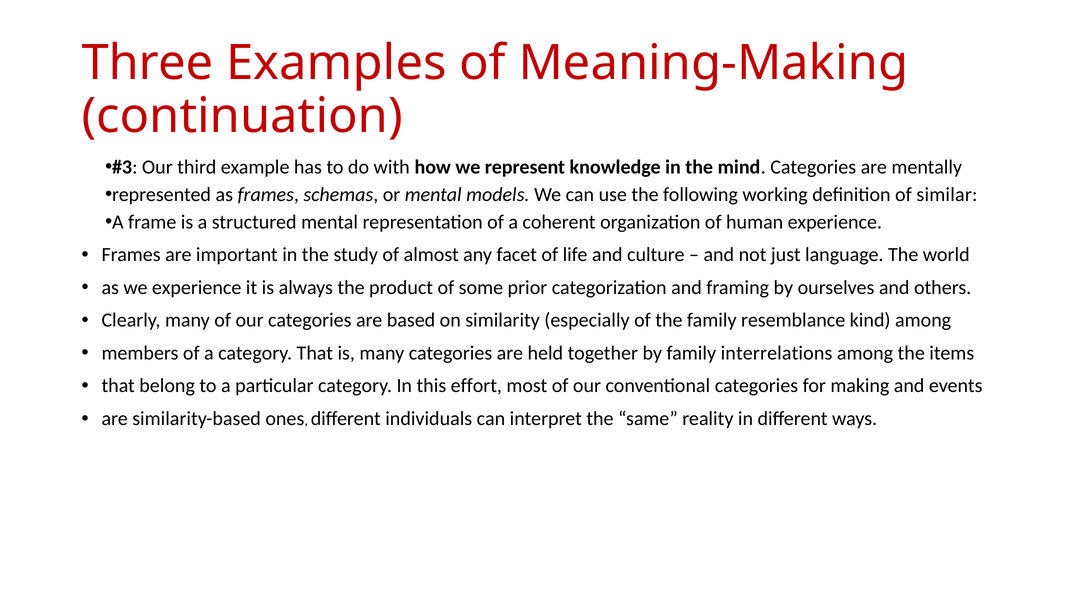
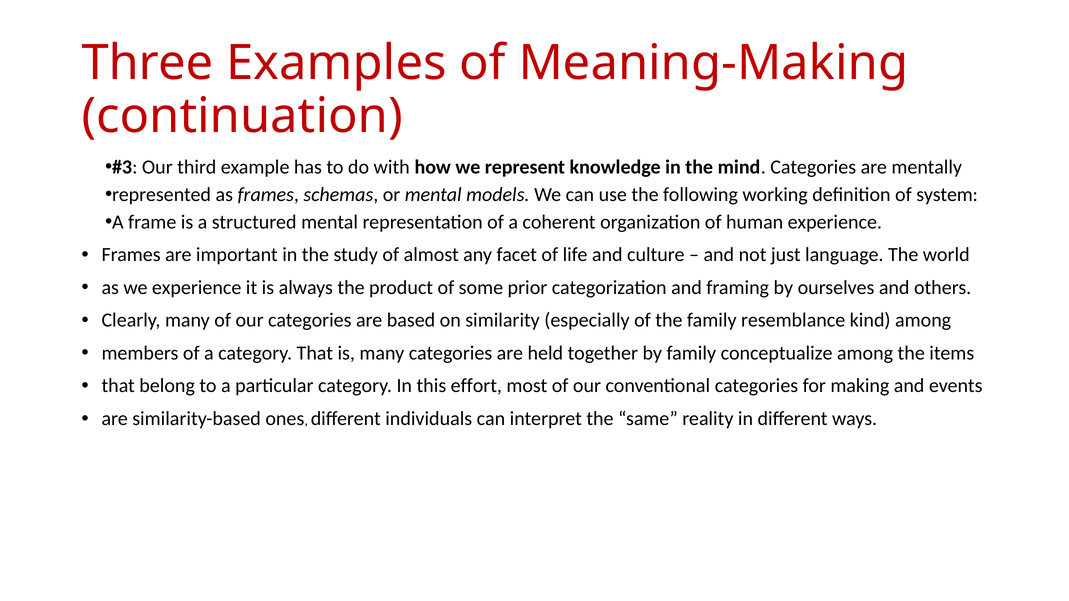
similar: similar -> system (947, 195)
interrelations: interrelations -> conceptualize (777, 353)
